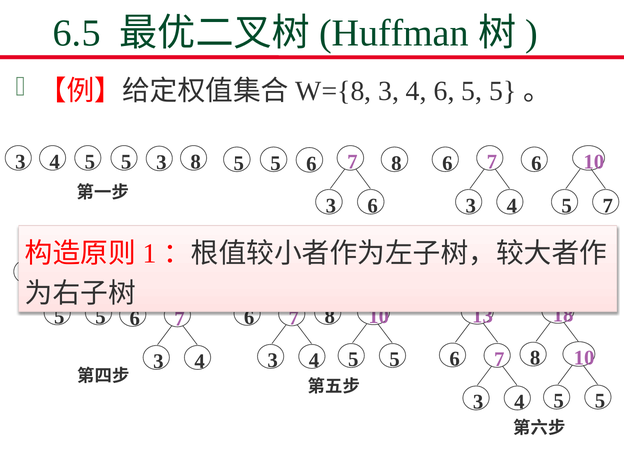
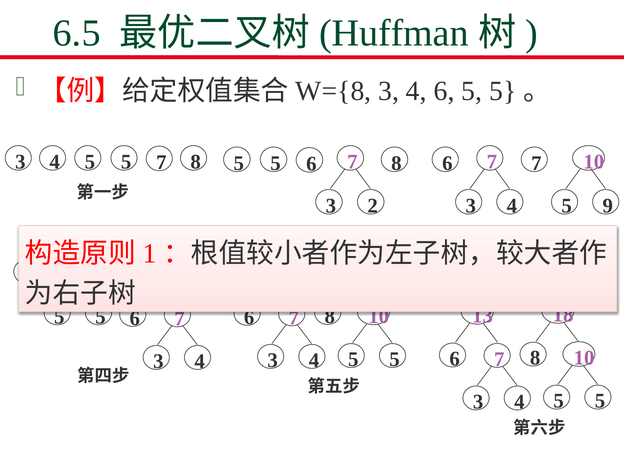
5 3: 3 -> 7 (161, 162)
6 6: 6 -> 7 (536, 163)
3 6: 6 -> 2 (373, 206)
5 7: 7 -> 9 (608, 206)
